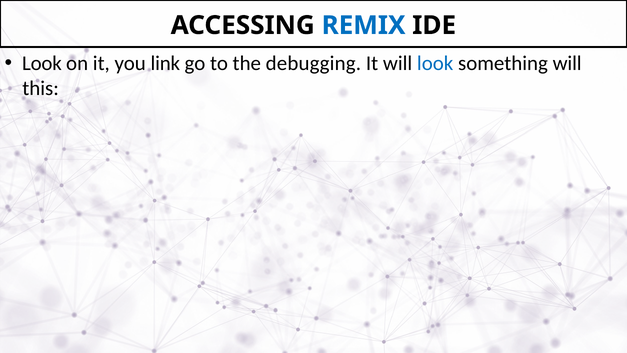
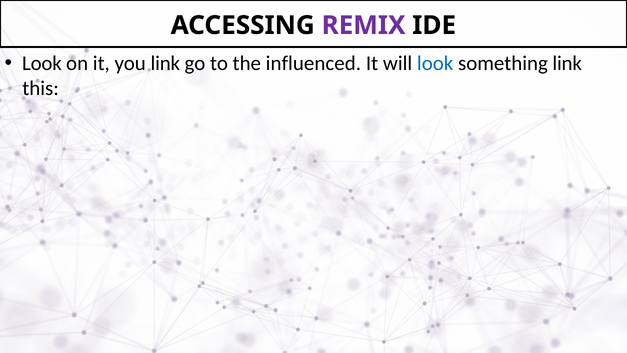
REMIX colour: blue -> purple (364, 25)
debugging: debugging -> influenced (313, 63)
something will: will -> link (567, 63)
